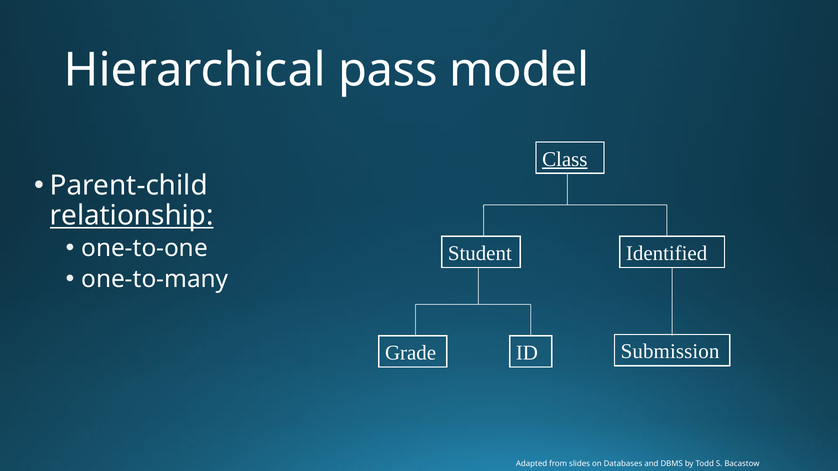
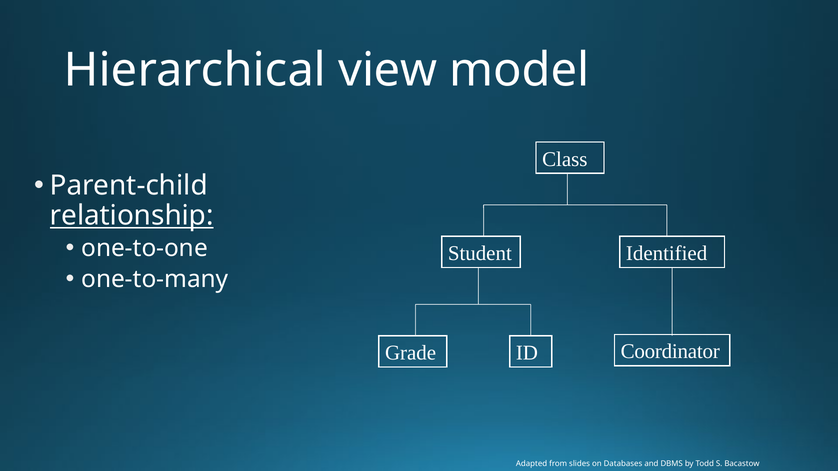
pass: pass -> view (388, 70)
Class underline: present -> none (565, 159)
Submission: Submission -> Coordinator (670, 352)
